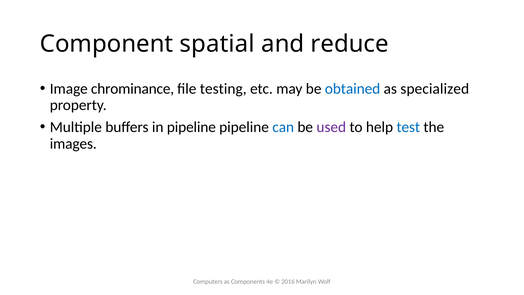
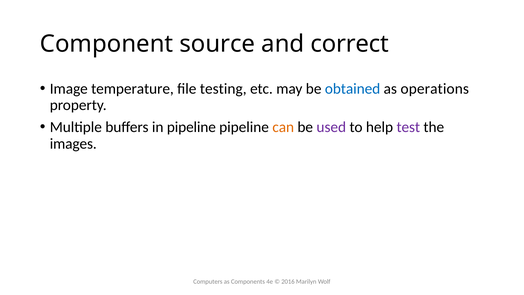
spatial: spatial -> source (217, 44)
reduce: reduce -> correct (350, 44)
chrominance: chrominance -> temperature (132, 89)
specialized: specialized -> operations (435, 89)
can colour: blue -> orange (283, 127)
test colour: blue -> purple (408, 127)
